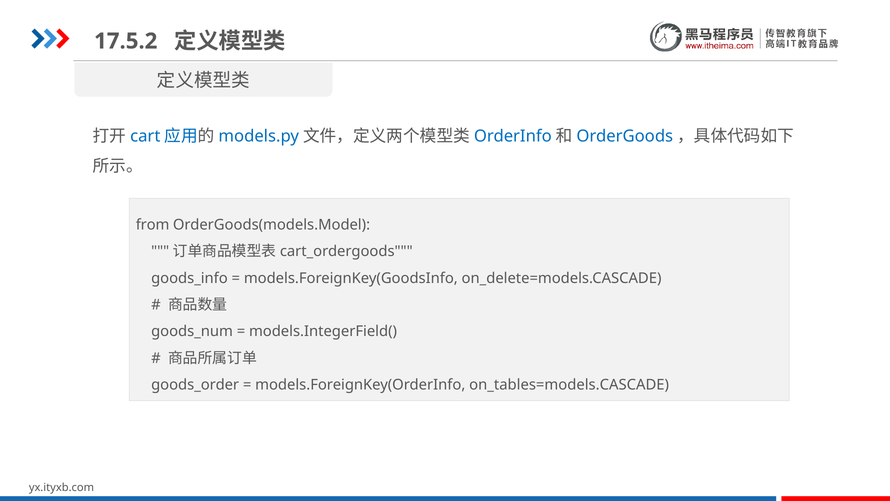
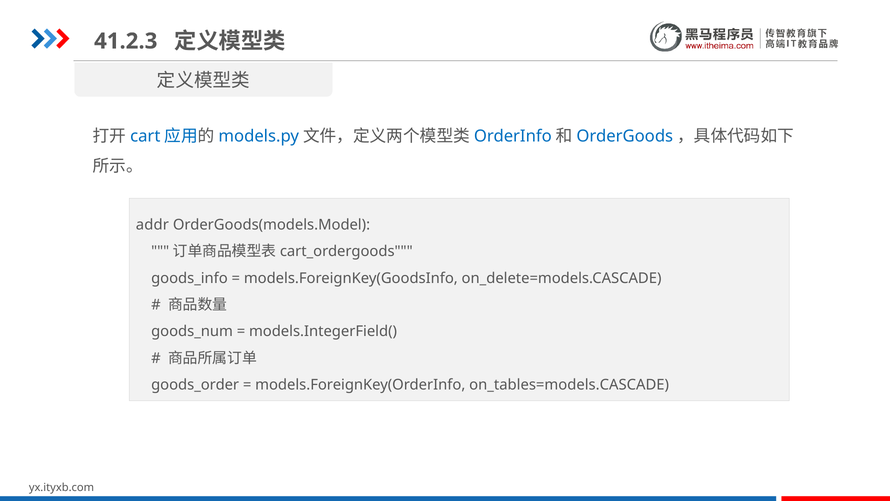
17.5.2: 17.5.2 -> 41.2.3 (126, 41)
from: from -> addr (152, 225)
